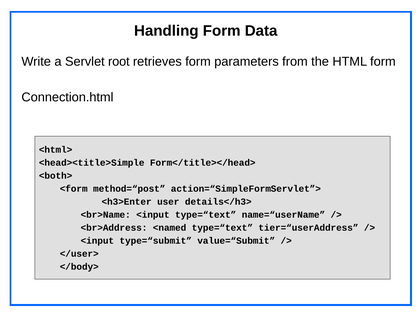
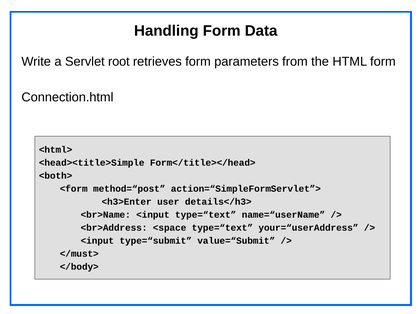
<named: <named -> <space (170, 227)
tier=“userAddress: tier=“userAddress -> your=“userAddress (308, 227)
</user>: </user> -> </must> (79, 253)
